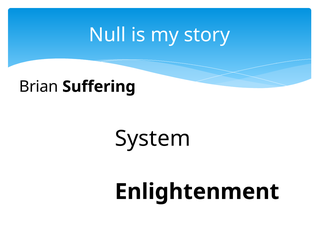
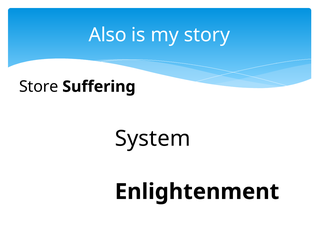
Null: Null -> Also (108, 35)
Brian: Brian -> Store (39, 87)
